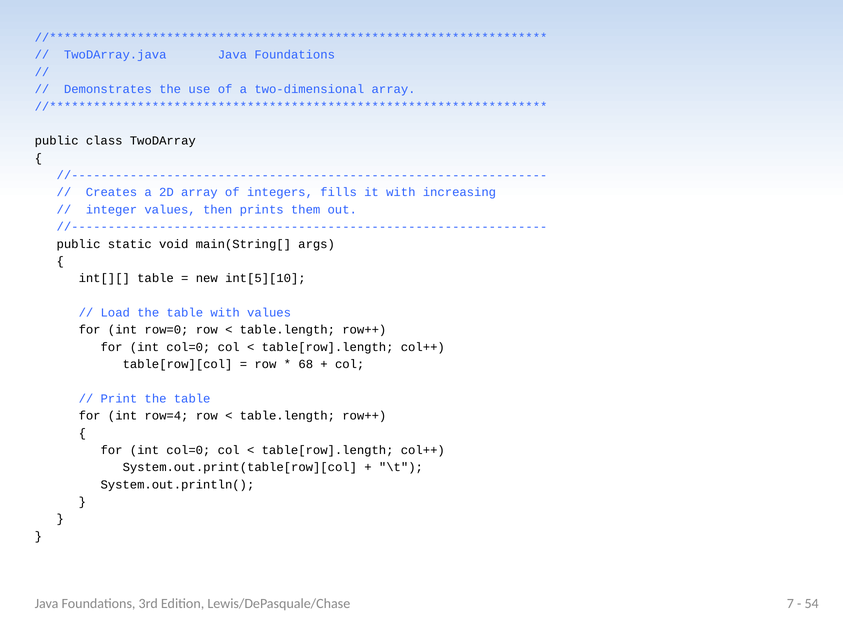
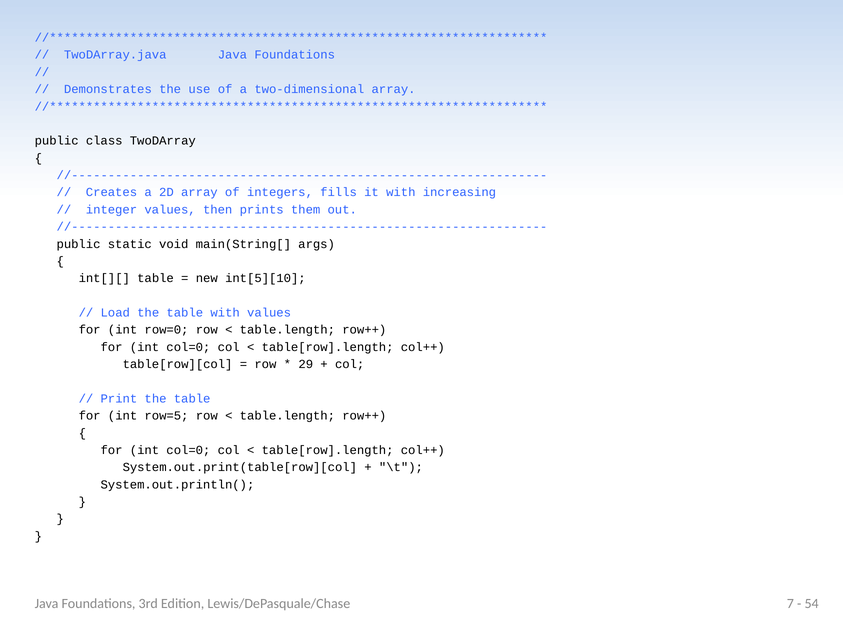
68: 68 -> 29 (306, 364)
row=4: row=4 -> row=5 (166, 416)
